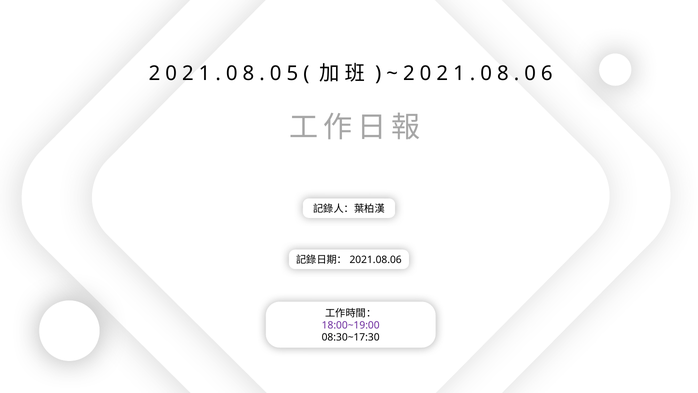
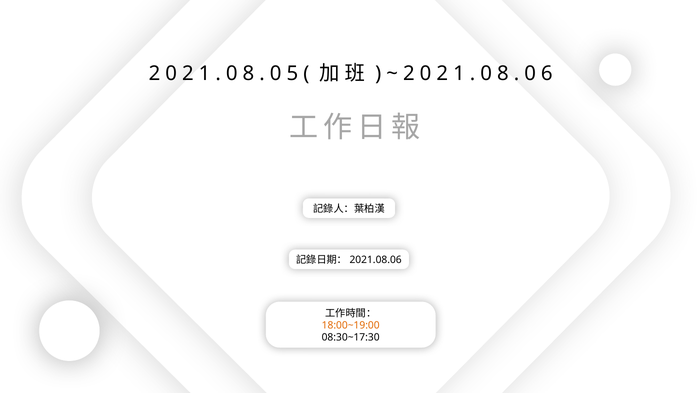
18:00~19:00 colour: purple -> orange (351, 325)
